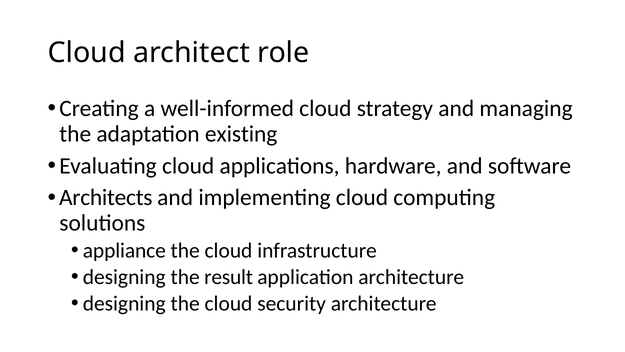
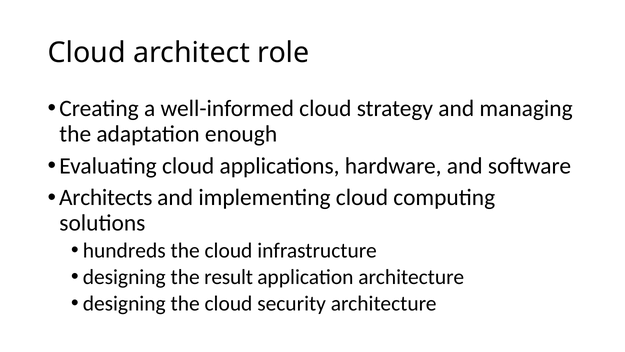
existing: existing -> enough (241, 134)
appliance: appliance -> hundreds (124, 250)
